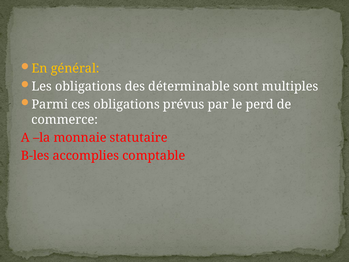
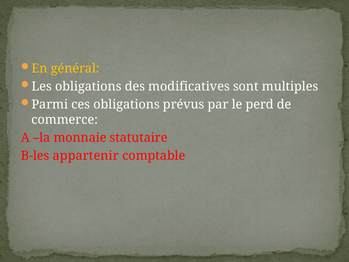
déterminable: déterminable -> modificatives (189, 86)
accomplies: accomplies -> appartenir (86, 156)
